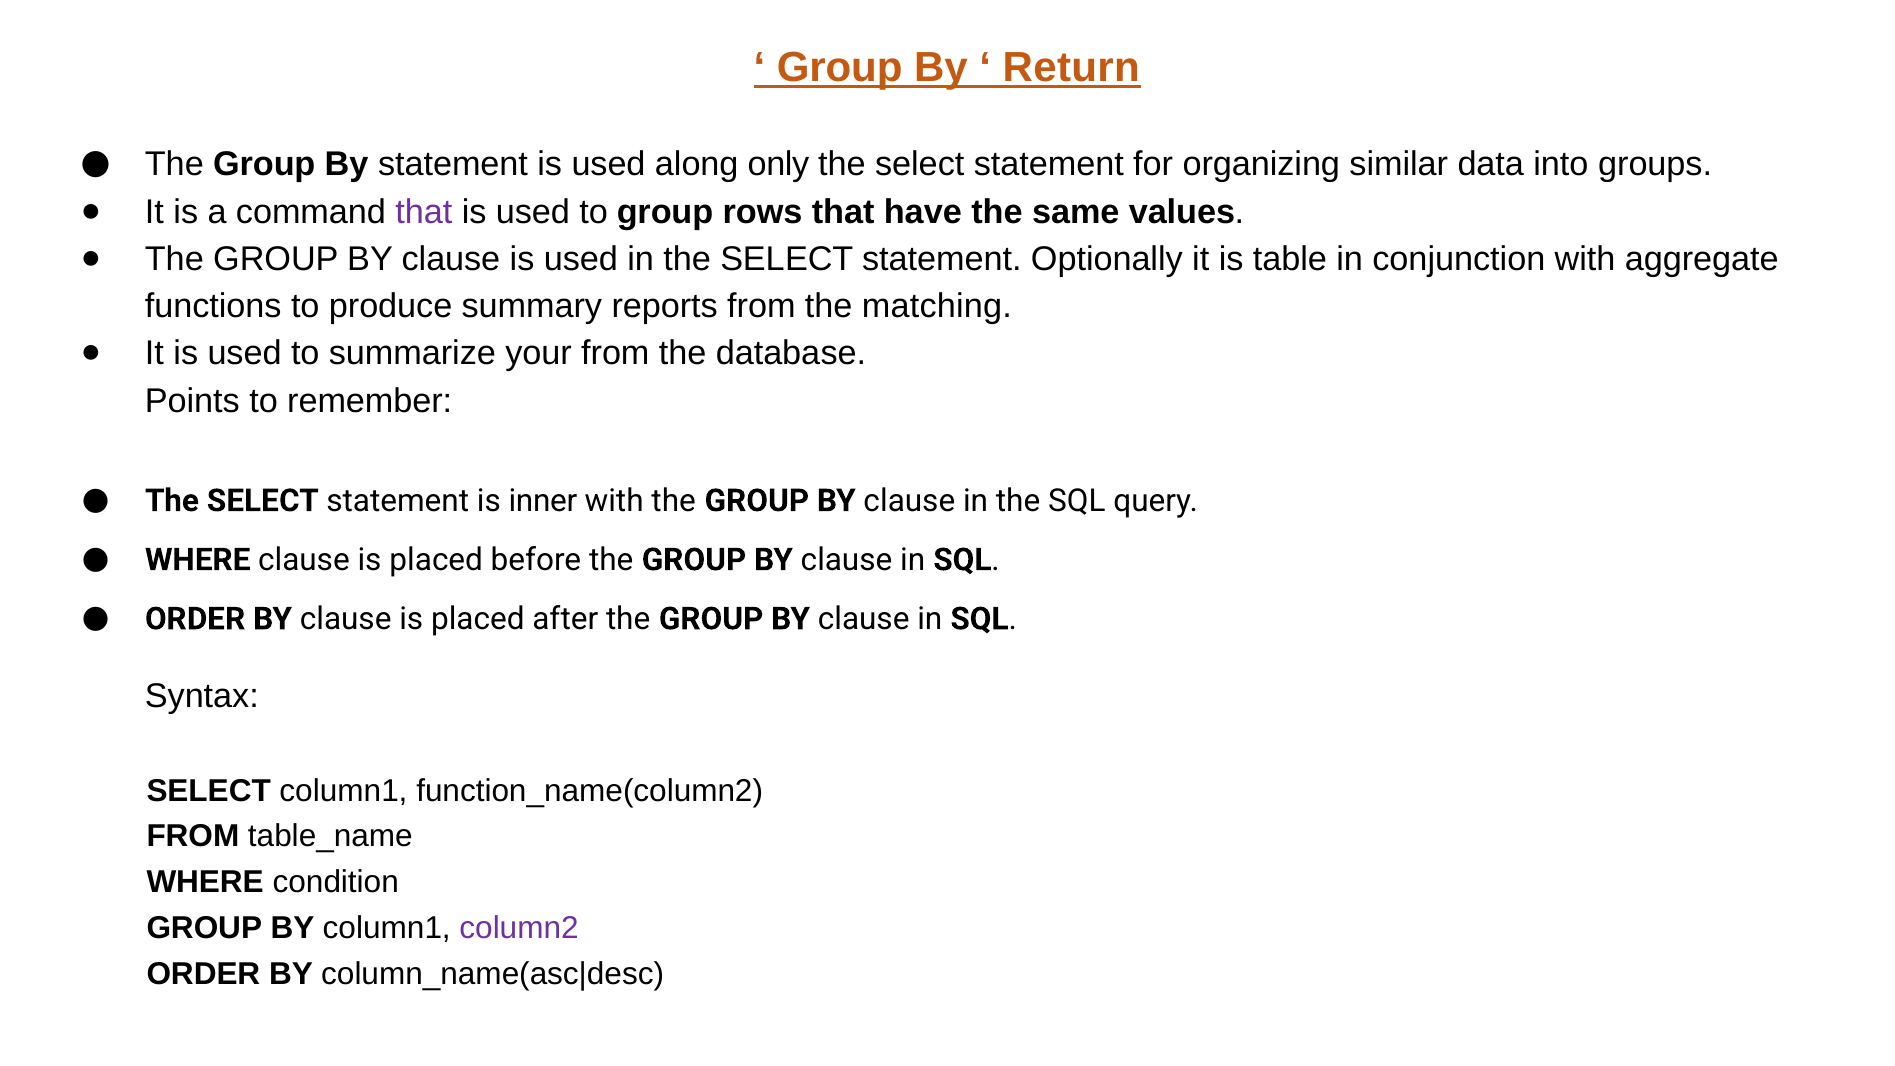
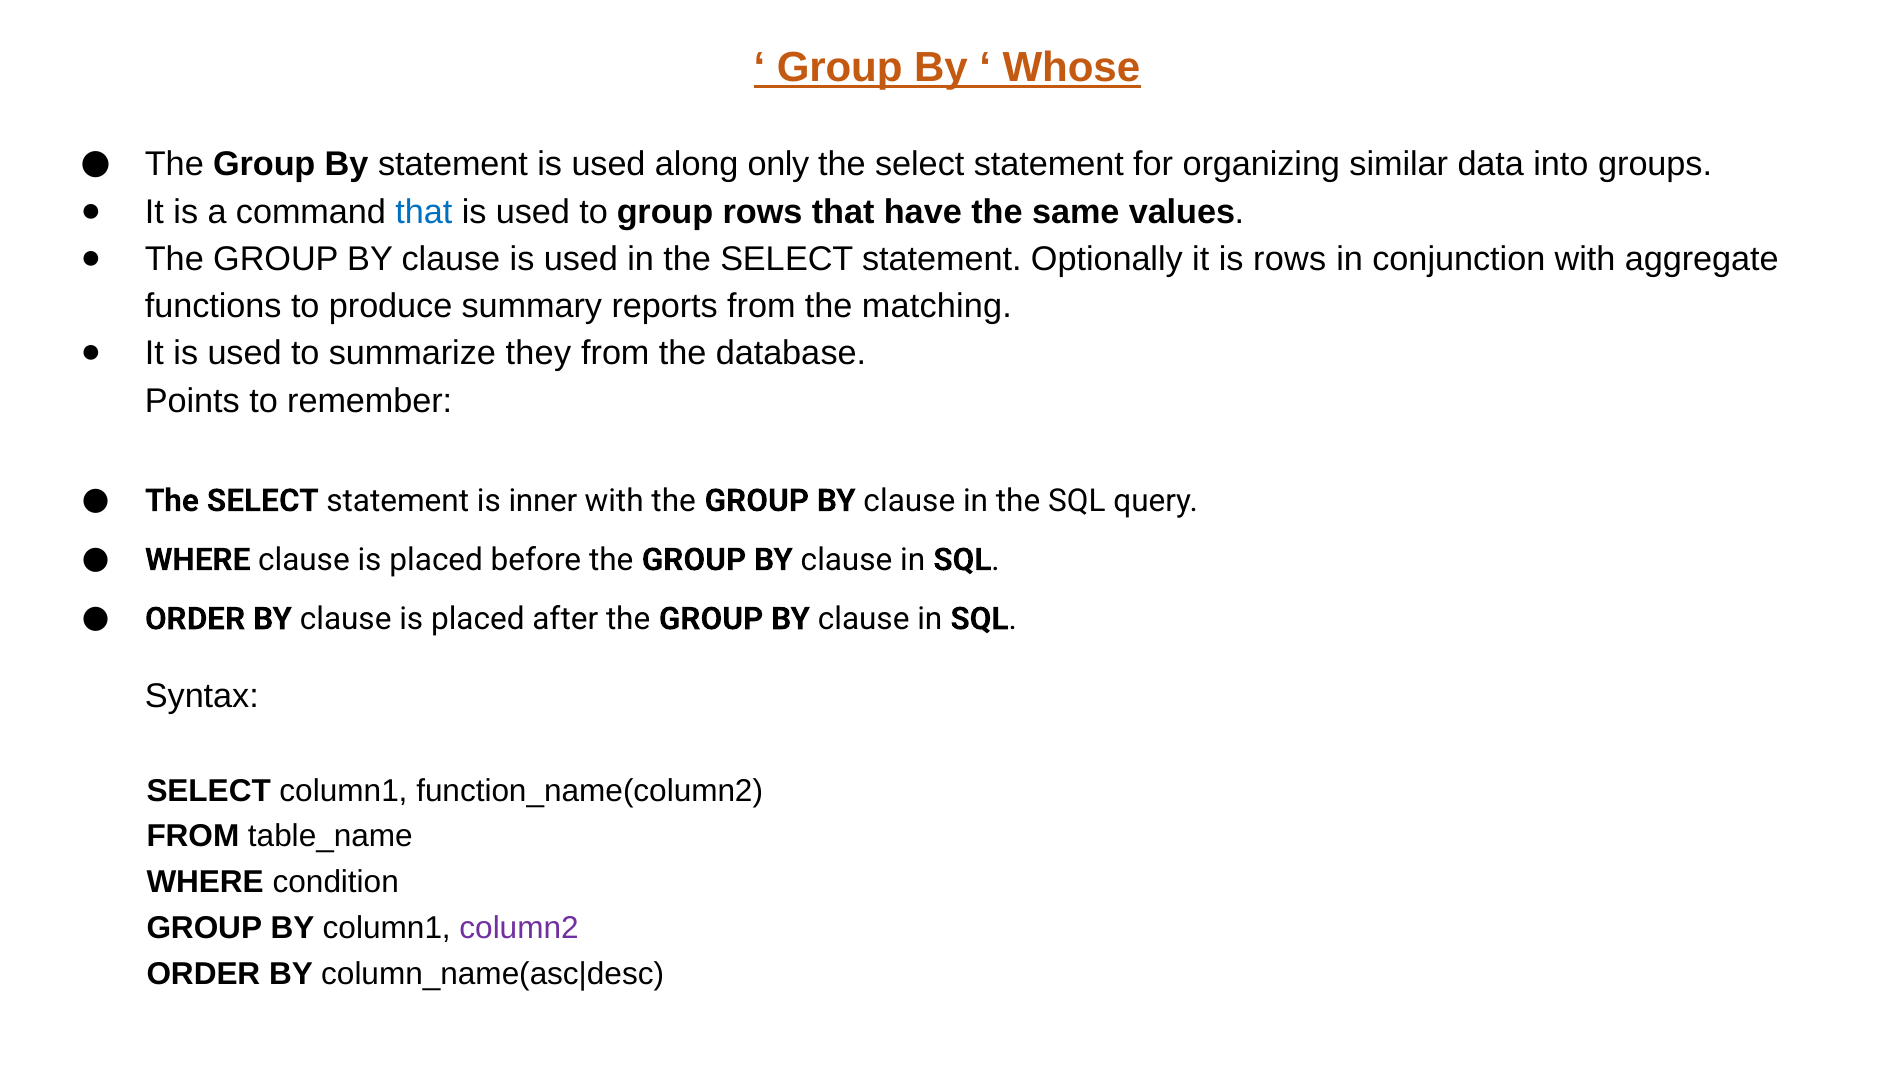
Return: Return -> Whose (1071, 68)
that colour: purple -> blue (424, 212)
is table: table -> rows (1290, 259)
your: your -> they (538, 354)
